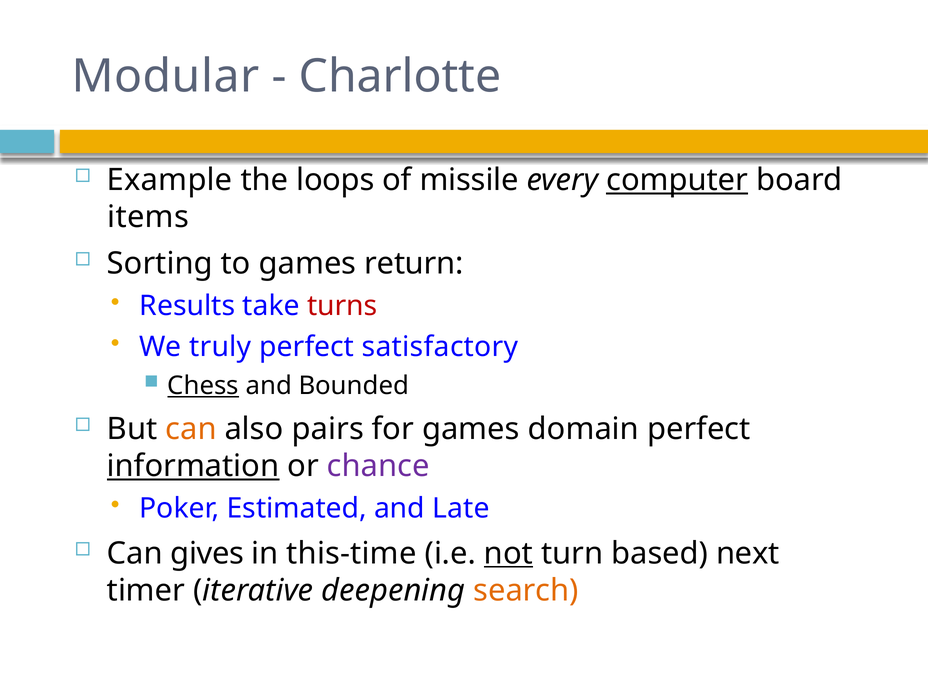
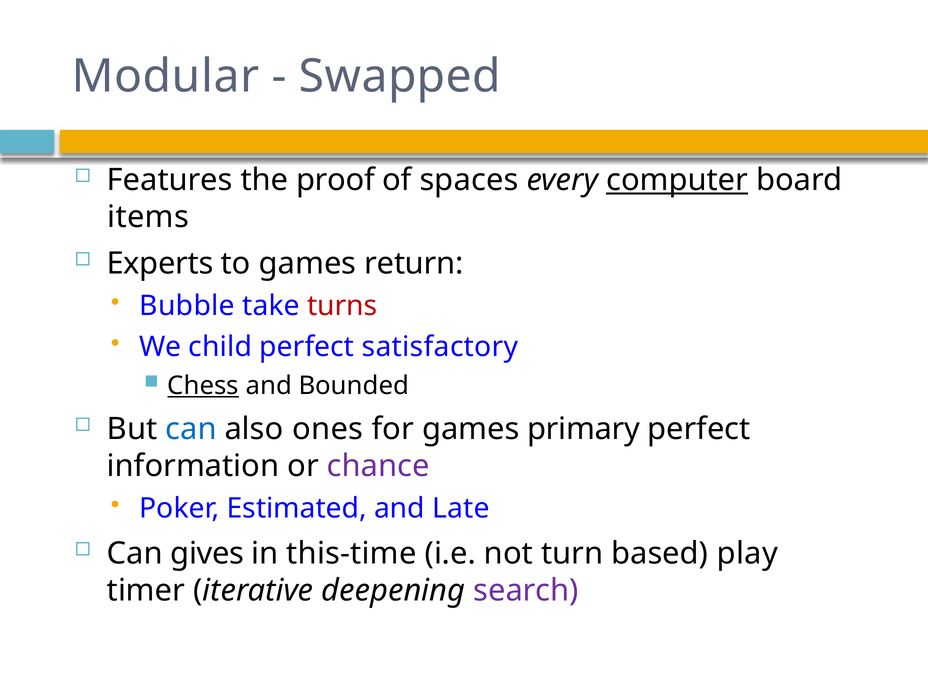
Charlotte: Charlotte -> Swapped (400, 77)
Example: Example -> Features (170, 180)
loops: loops -> proof (335, 180)
missile: missile -> spaces (469, 180)
Sorting: Sorting -> Experts (160, 263)
Results: Results -> Bubble (187, 306)
truly: truly -> child (220, 347)
can colour: orange -> blue (191, 429)
pairs: pairs -> ones (328, 429)
domain: domain -> primary (584, 429)
information underline: present -> none (193, 466)
not underline: present -> none (509, 553)
next: next -> play (747, 553)
search colour: orange -> purple (526, 591)
